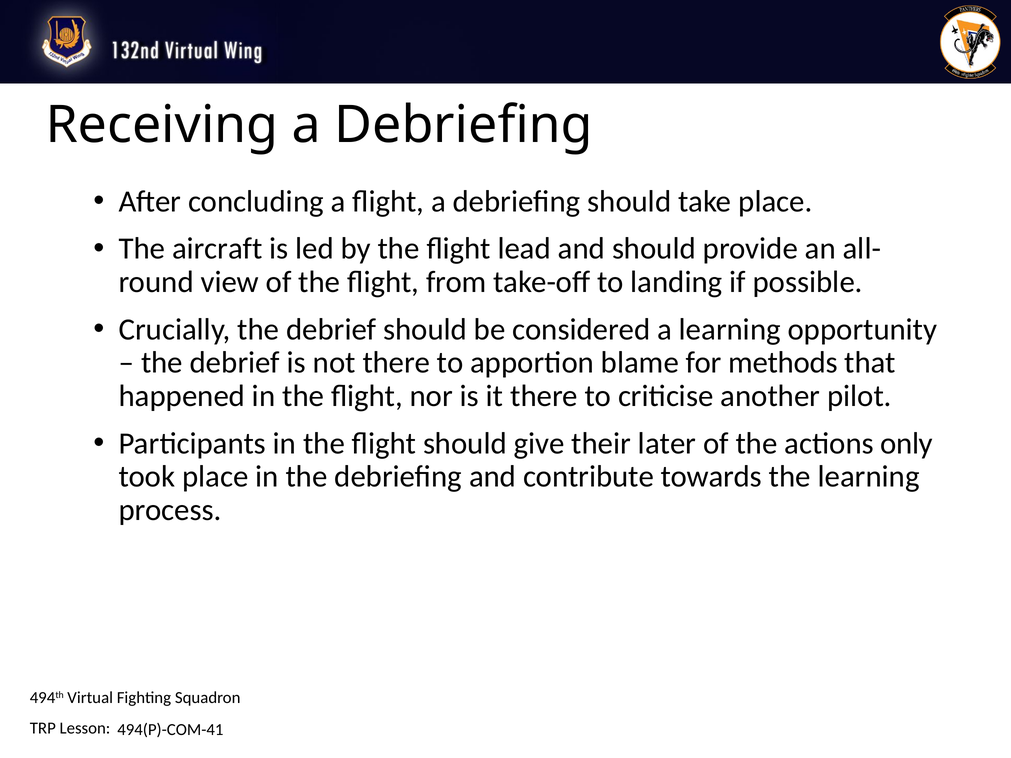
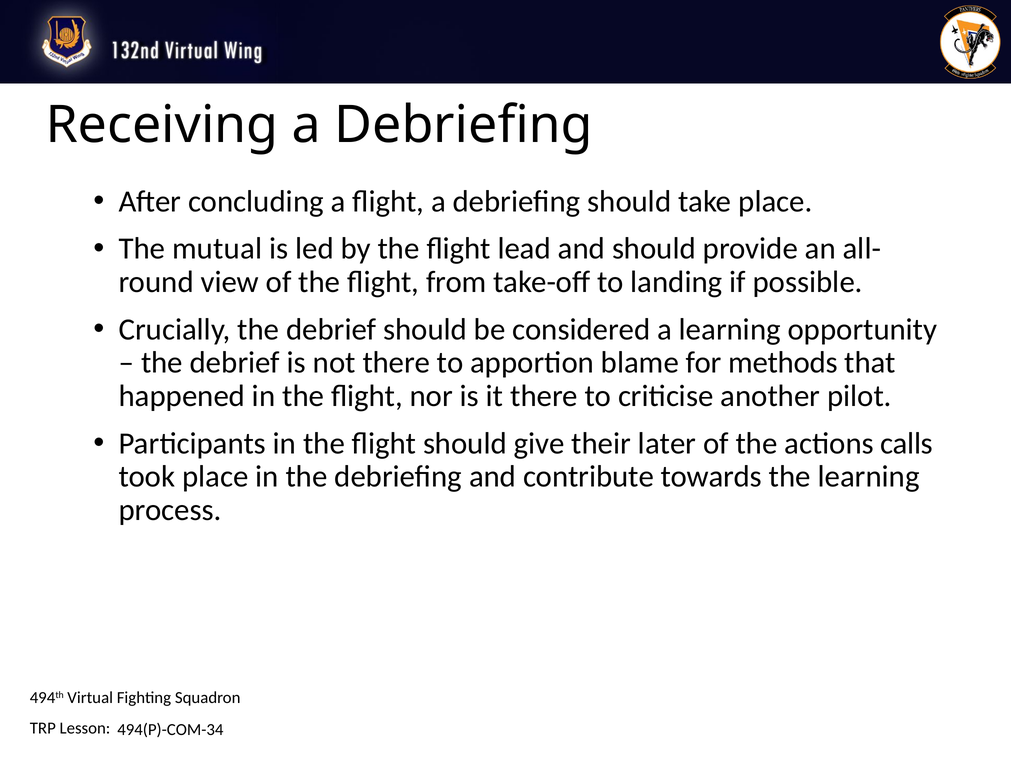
aircraft: aircraft -> mutual (217, 249)
only: only -> calls (907, 444)
494(P)-COM-41: 494(P)-COM-41 -> 494(P)-COM-34 (170, 730)
